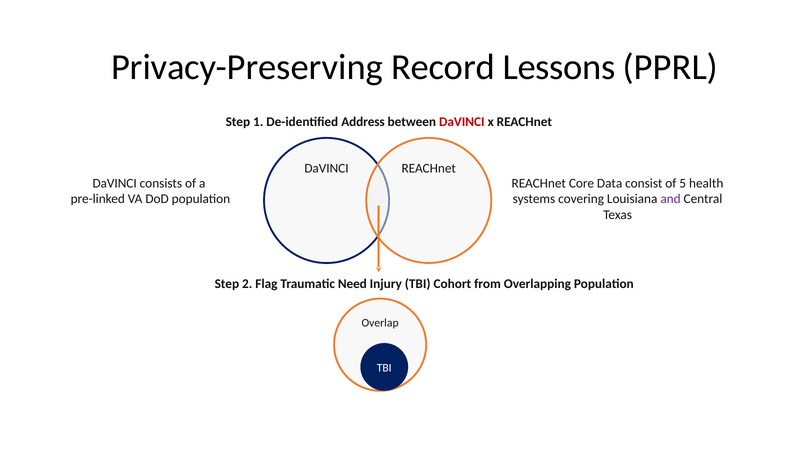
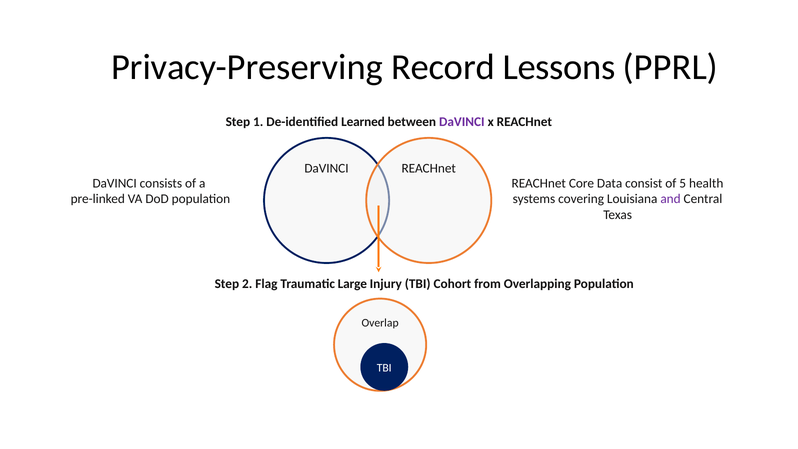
Address: Address -> Learned (363, 122)
DaVINCI colour: red -> purple (462, 122)
Need: Need -> Large (352, 284)
